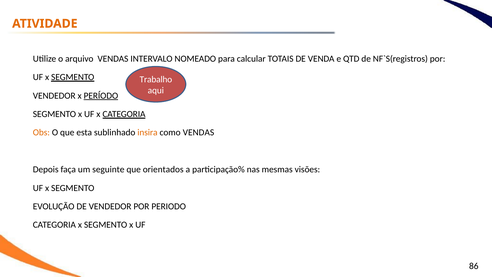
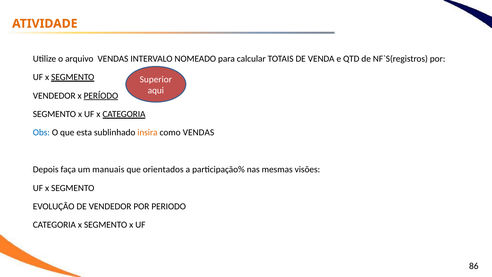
Trabalho: Trabalho -> Superior (156, 79)
Obs colour: orange -> blue (41, 132)
seguinte: seguinte -> manuais (108, 169)
